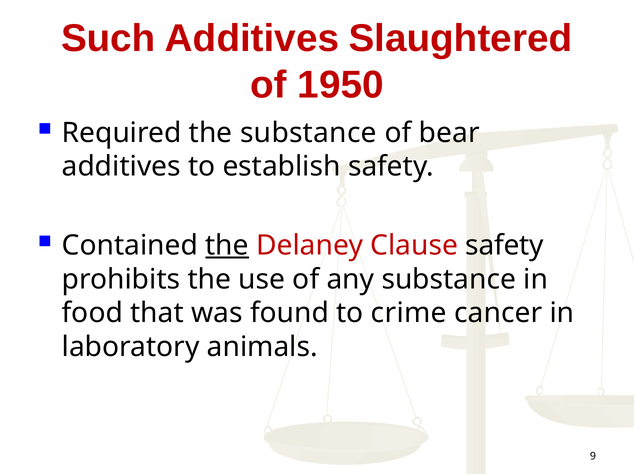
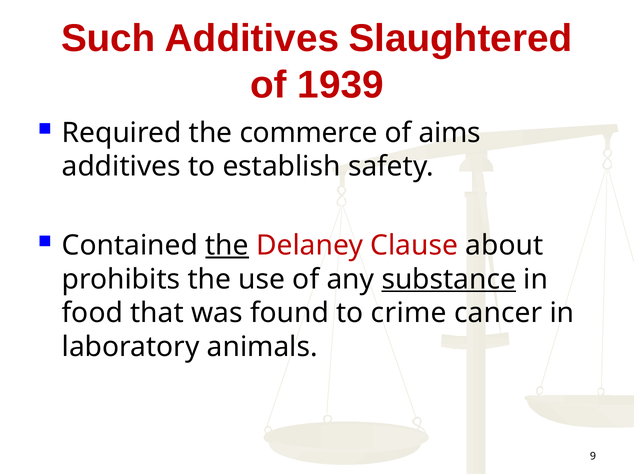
1950: 1950 -> 1939 (341, 85)
the substance: substance -> commerce (309, 133)
bear: bear -> aims (450, 133)
Clause safety: safety -> about (504, 246)
substance underline: none -> present (449, 280)
